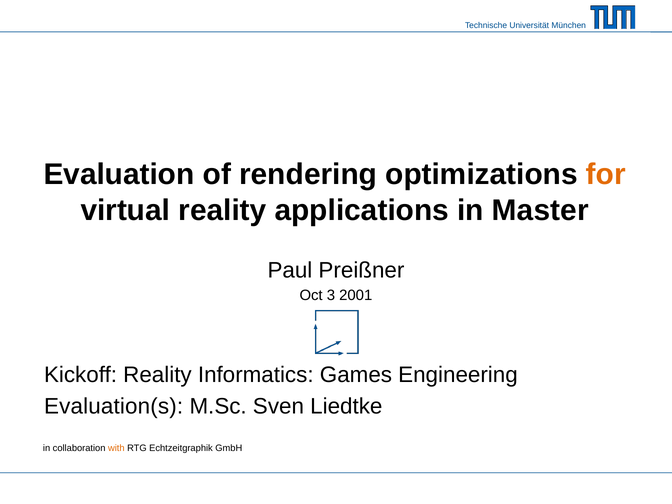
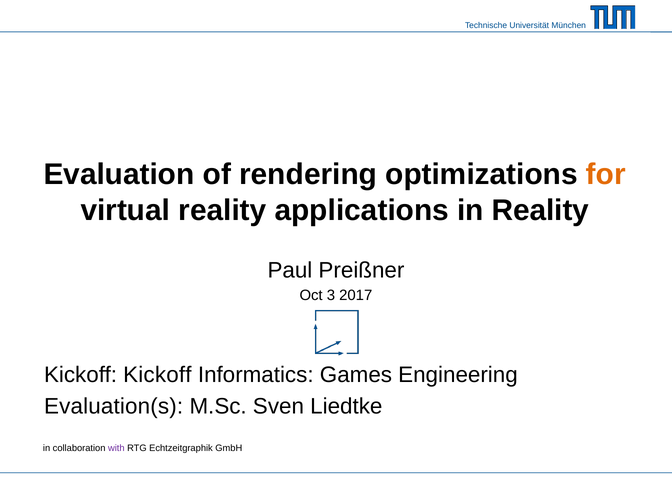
in Master: Master -> Reality (540, 210)
2001: 2001 -> 2017 (356, 295)
Kickoff Reality: Reality -> Kickoff (157, 375)
with colour: orange -> purple (116, 448)
